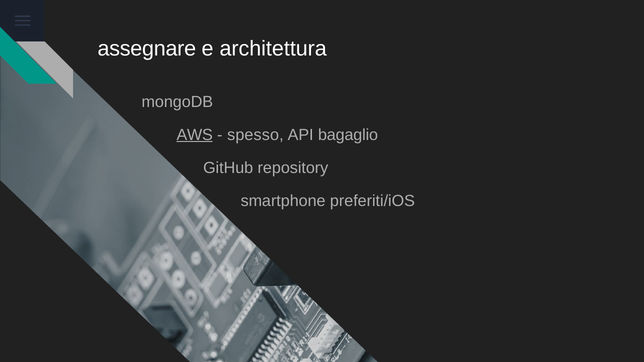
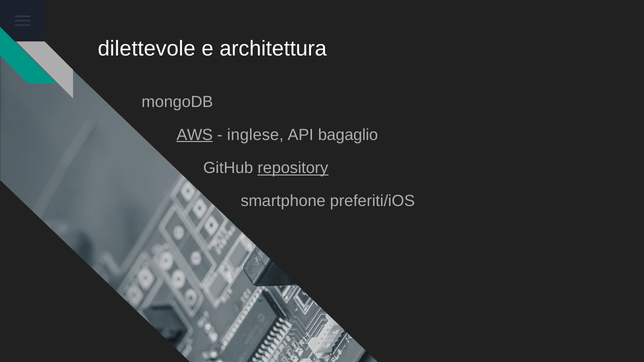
assegnare: assegnare -> dilettevole (147, 49)
spesso: spesso -> inglese (255, 135)
repository underline: none -> present (293, 168)
